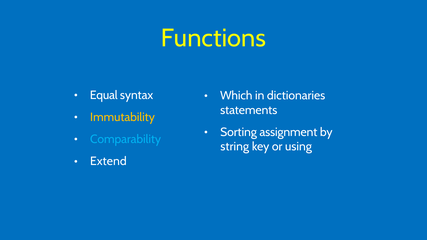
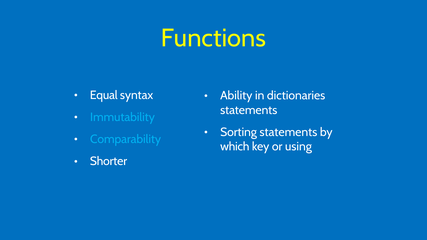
Which: Which -> Ability (236, 96)
Immutability colour: yellow -> light blue (122, 117)
Sorting assignment: assignment -> statements (288, 132)
string: string -> which (235, 147)
Extend: Extend -> Shorter (108, 161)
